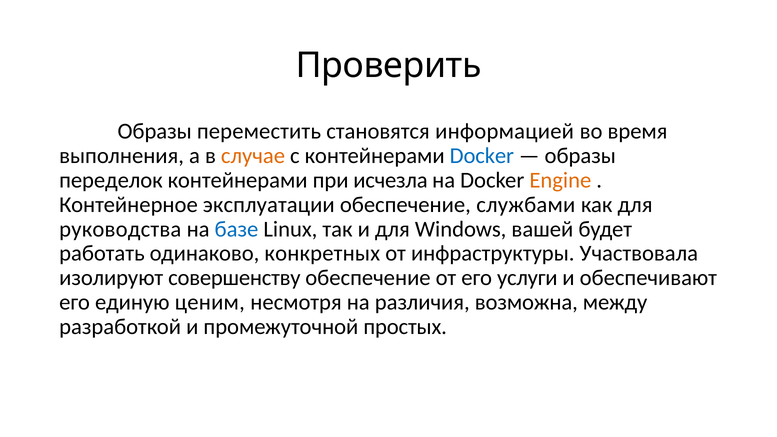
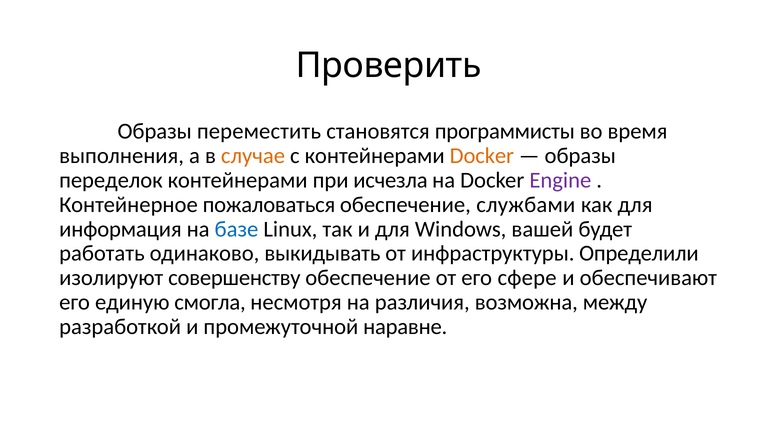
информацией: информацией -> программисты (505, 131)
Docker colour: blue -> orange (482, 156)
Engine colour: orange -> purple (560, 180)
эксплуатации: эксплуатации -> пожаловаться (269, 205)
руководства: руководства -> информация (120, 229)
конкретных: конкретных -> выкидывать (322, 253)
Участвовала: Участвовала -> Определили (639, 253)
услуги: услуги -> сфере (527, 278)
ценим: ценим -> смогла (210, 302)
простых: простых -> наравне (405, 327)
